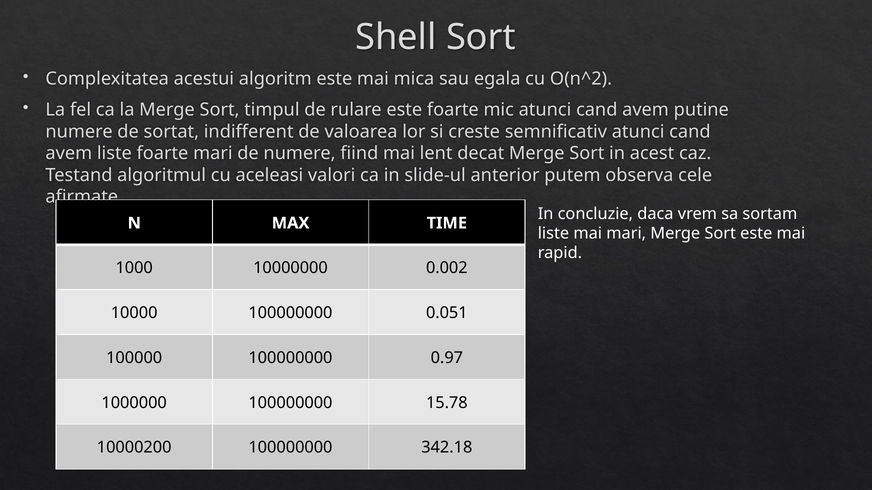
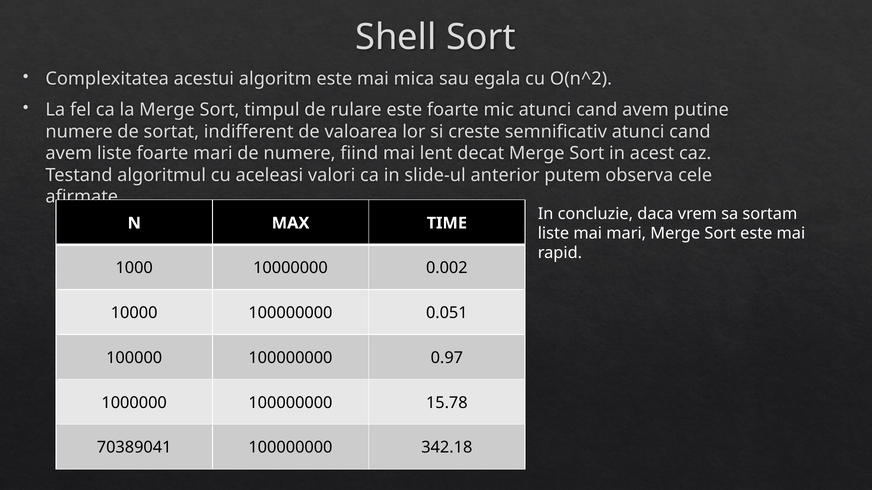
10000200: 10000200 -> 70389041 (134, 448)
